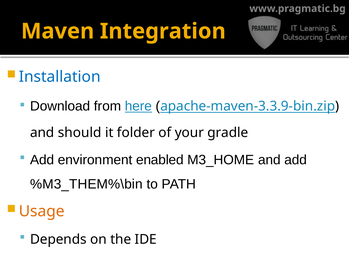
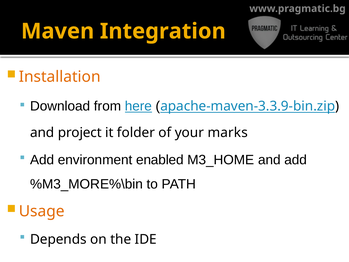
Installation colour: blue -> orange (60, 77)
should: should -> project (80, 133)
gradle: gradle -> marks (228, 133)
%M3_THEM%\bin: %M3_THEM%\bin -> %M3_MORE%\bin (86, 184)
